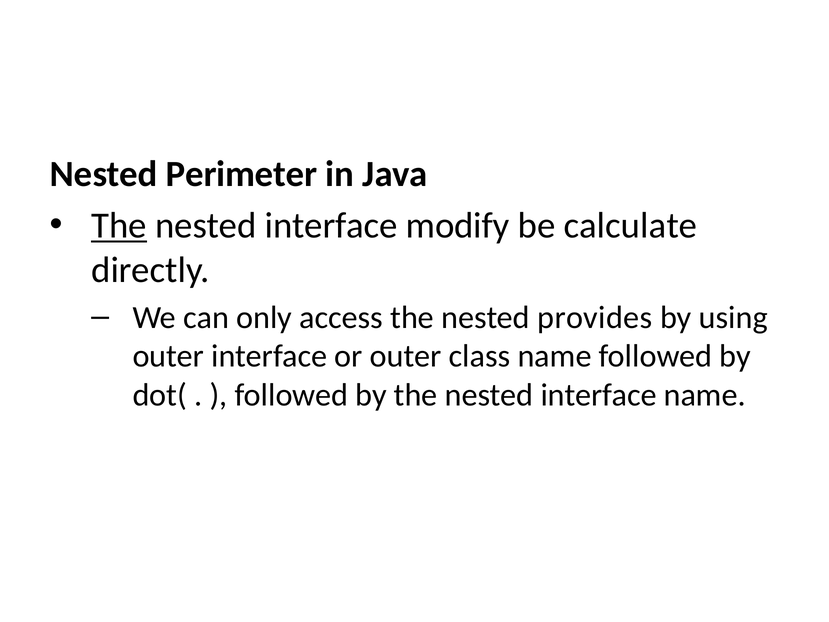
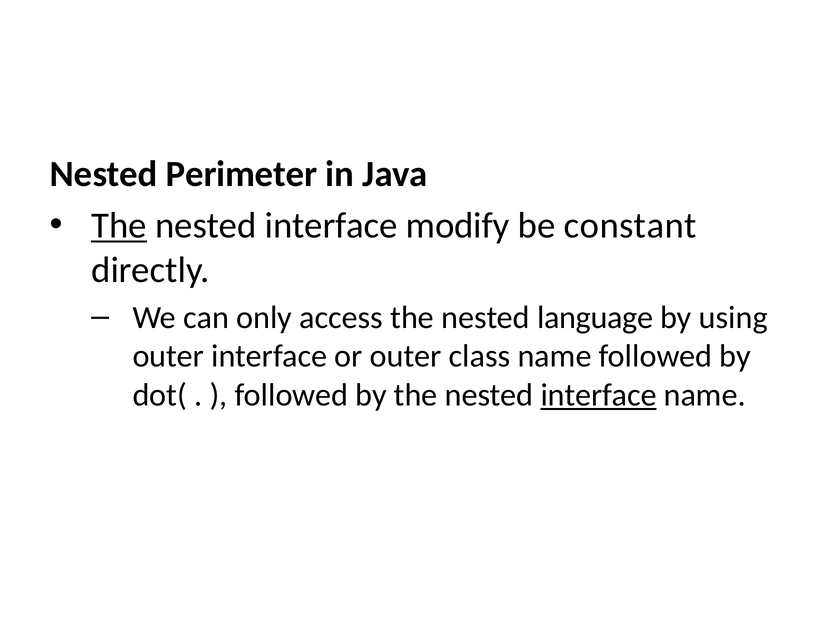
calculate: calculate -> constant (630, 226)
provides: provides -> language (595, 317)
interface underline: none -> present (599, 395)
